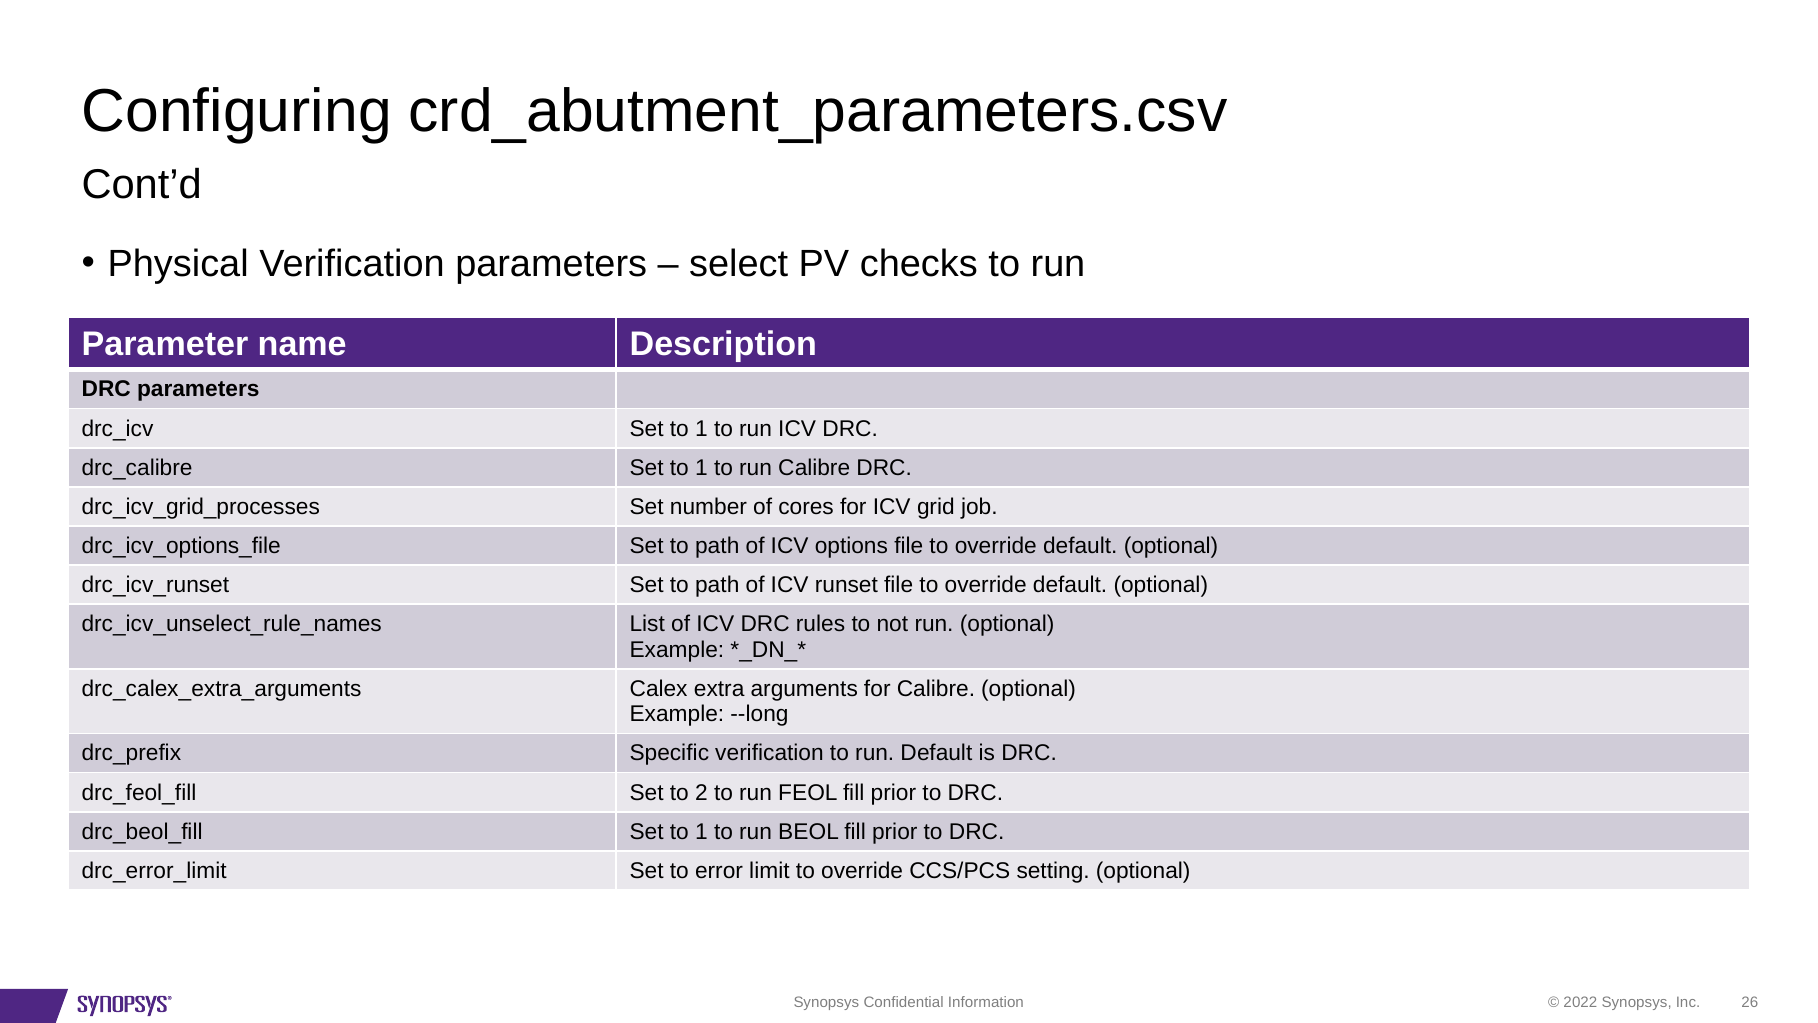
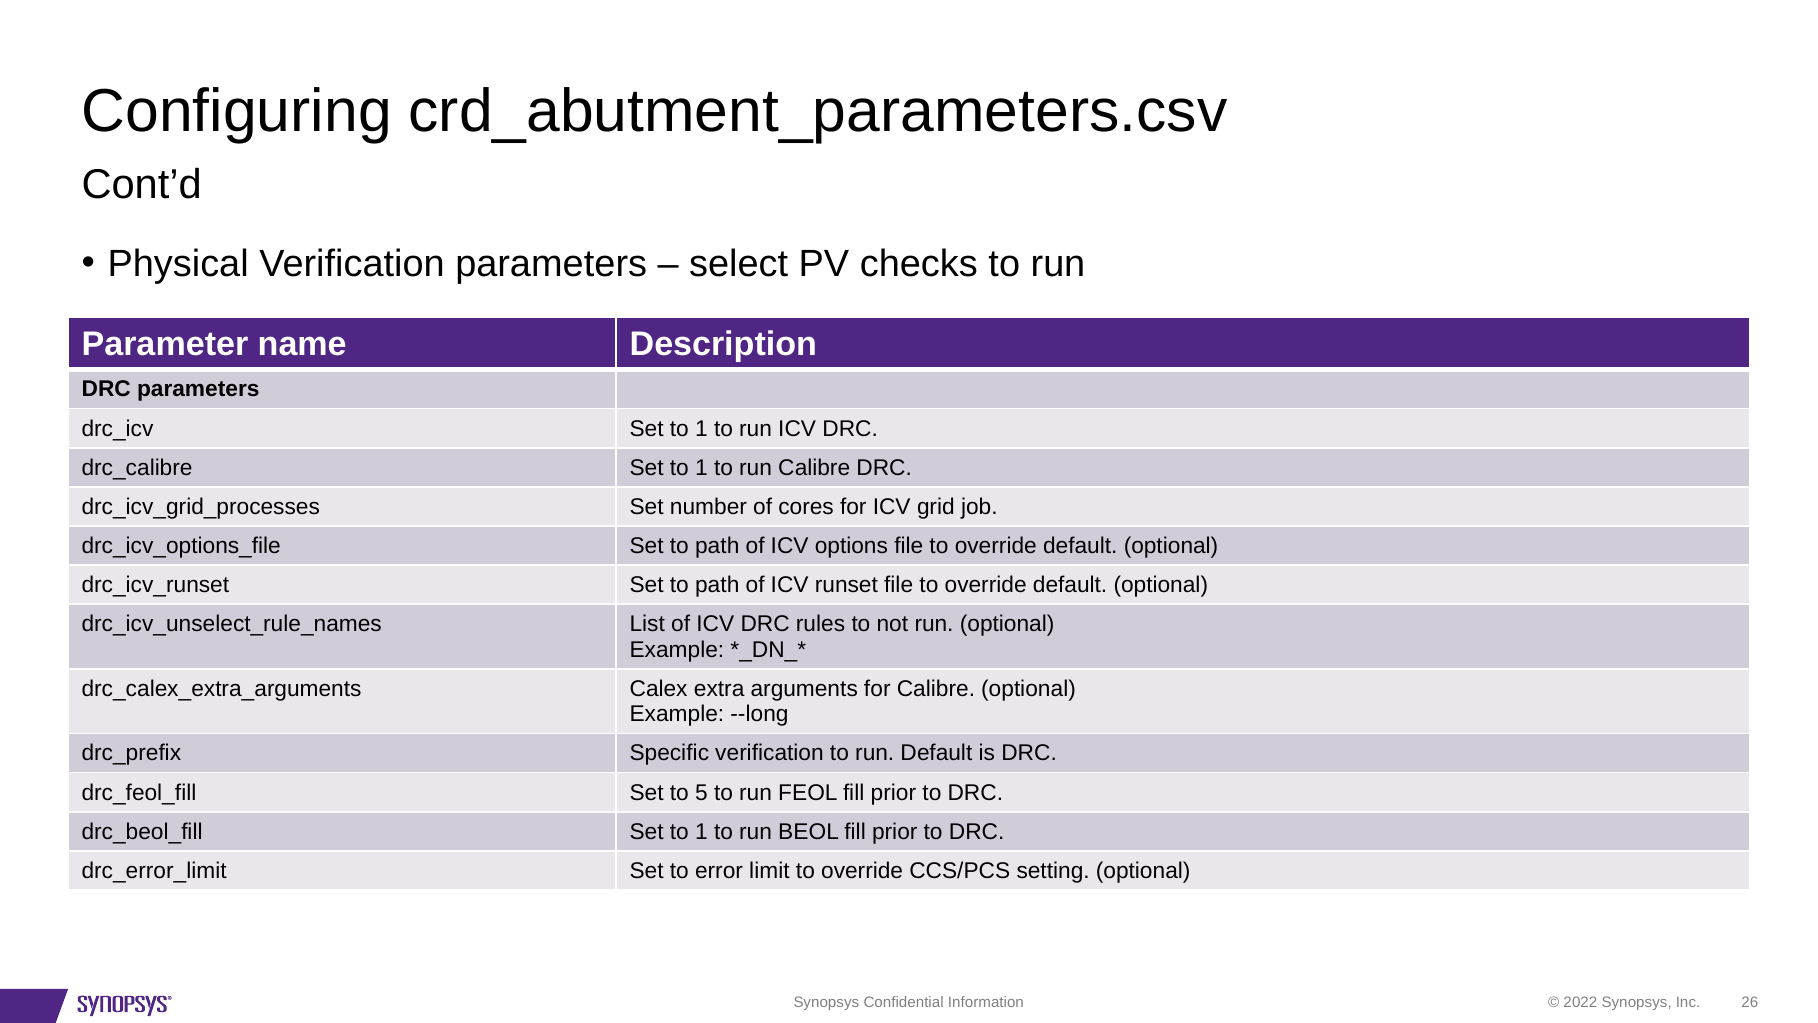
2: 2 -> 5 (702, 792)
